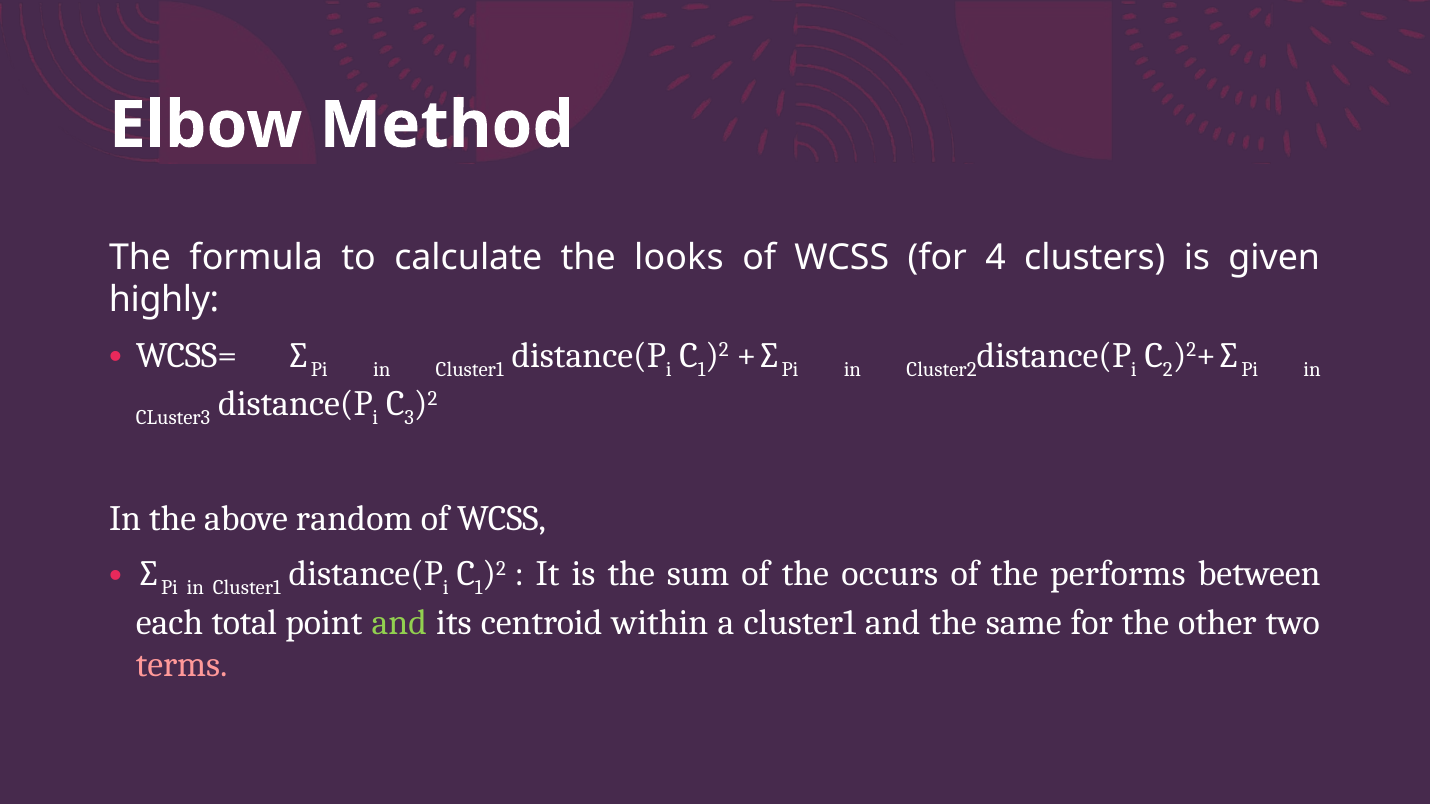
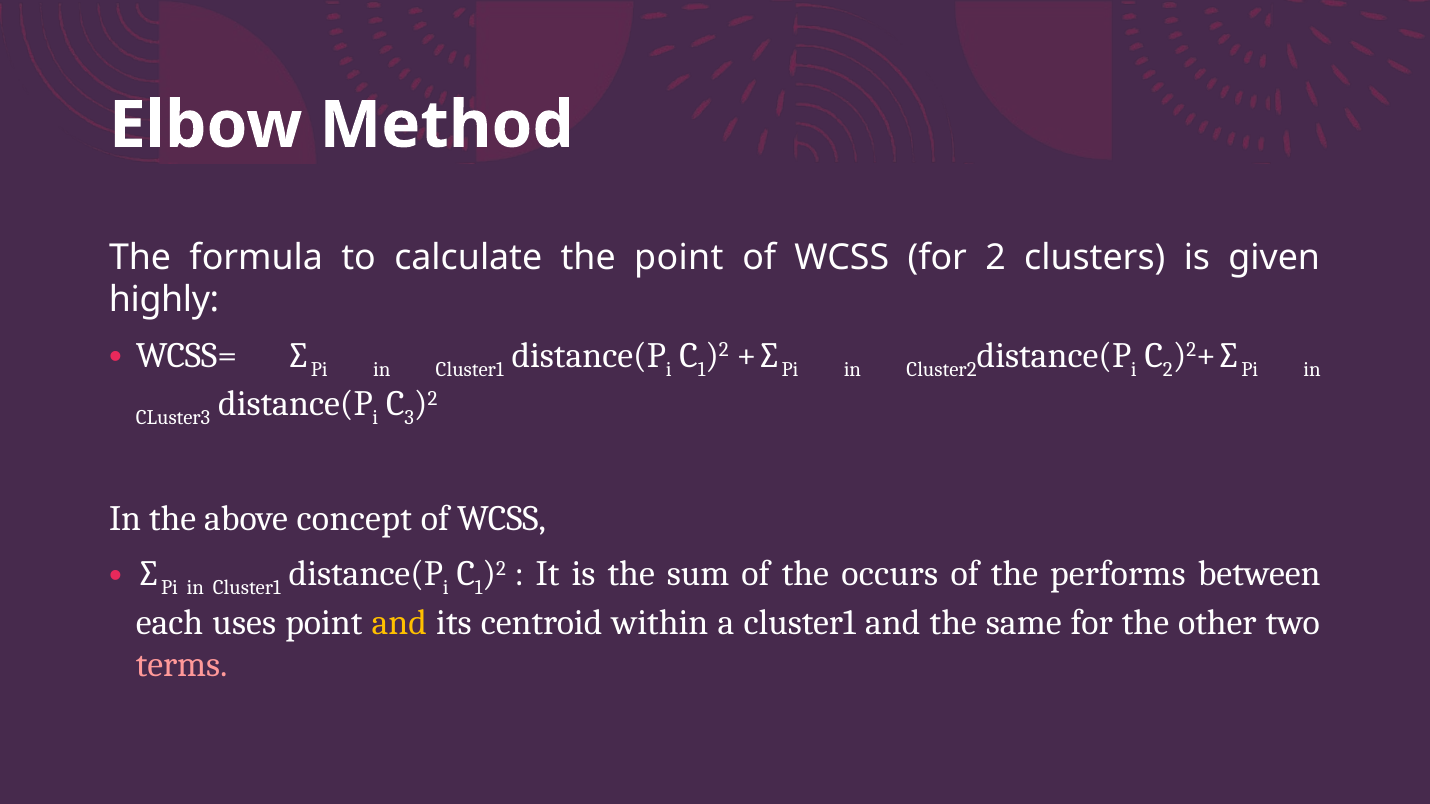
the looks: looks -> point (679, 258)
for 4: 4 -> 2 (996, 258)
random: random -> concept (354, 518)
total: total -> uses (244, 623)
and colour: light green -> yellow (399, 623)
